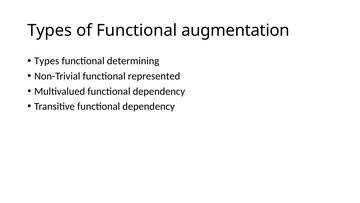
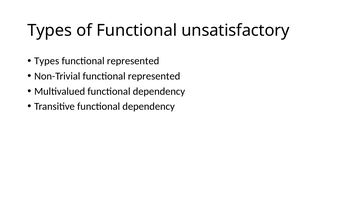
augmentation: augmentation -> unsatisfactory (235, 30)
determining: determining -> represented (133, 61)
